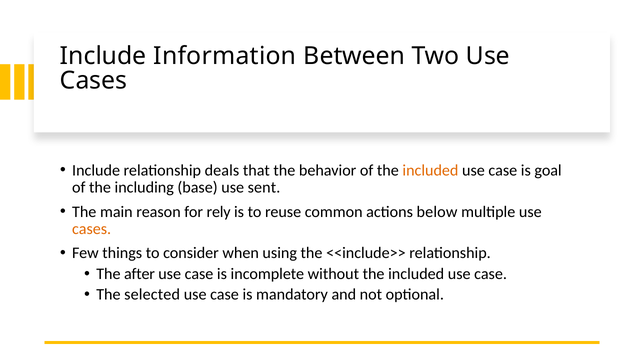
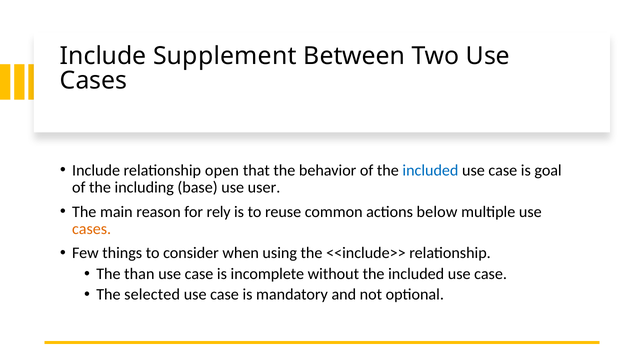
Information: Information -> Supplement (225, 56)
deals: deals -> open (222, 170)
included colour: orange -> blue (430, 170)
sent: sent -> user (264, 188)
after: after -> than (139, 274)
